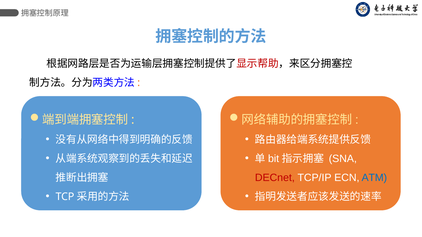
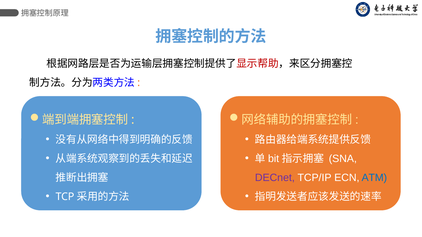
DECnet colour: red -> purple (275, 178)
